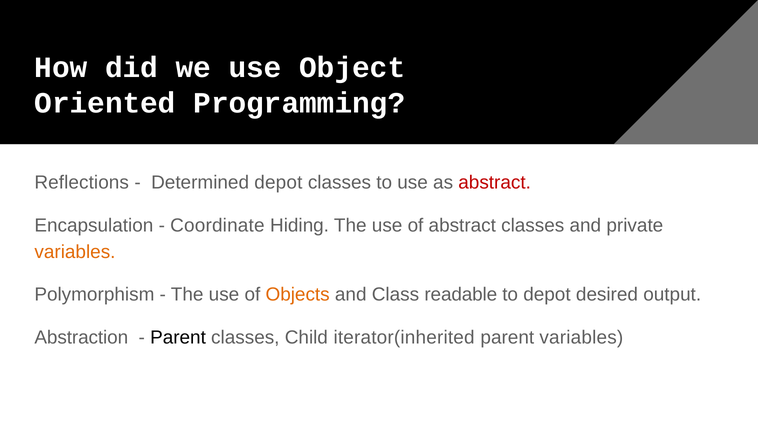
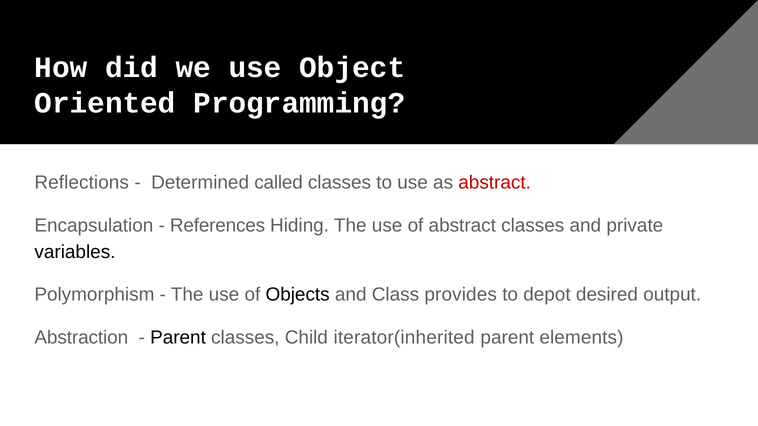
Determined depot: depot -> called (279, 183)
Coordinate: Coordinate -> References (218, 226)
variables colour: orange -> black (75, 252)
Objects colour: orange -> black (298, 295)
readable: readable -> provides (461, 295)
parent variables: variables -> elements (581, 338)
